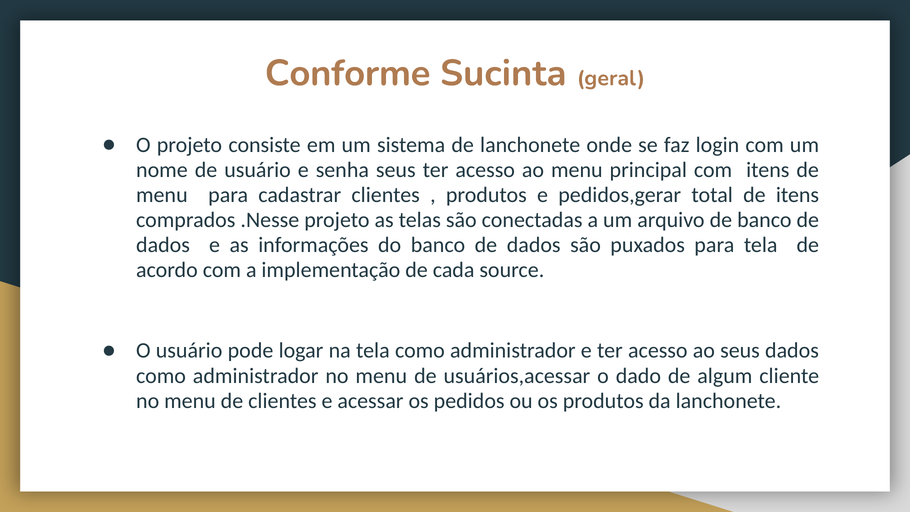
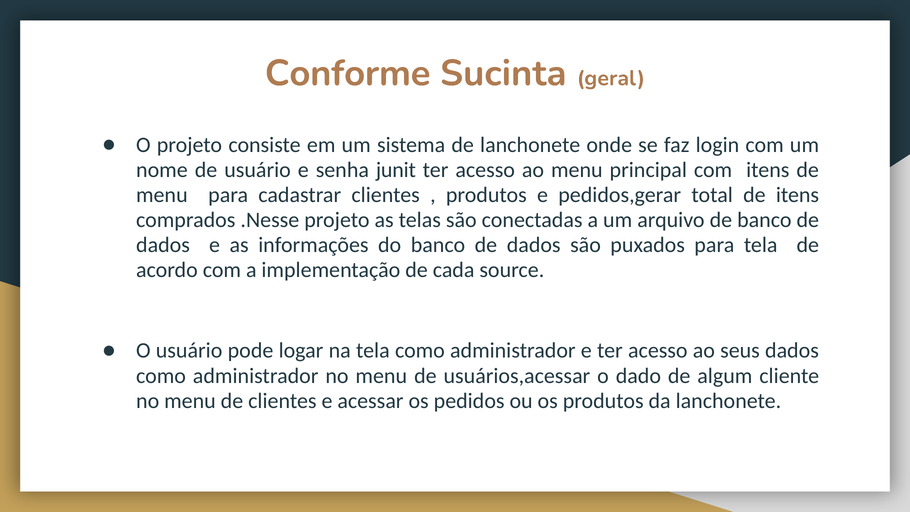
senha seus: seus -> junit (396, 170)
